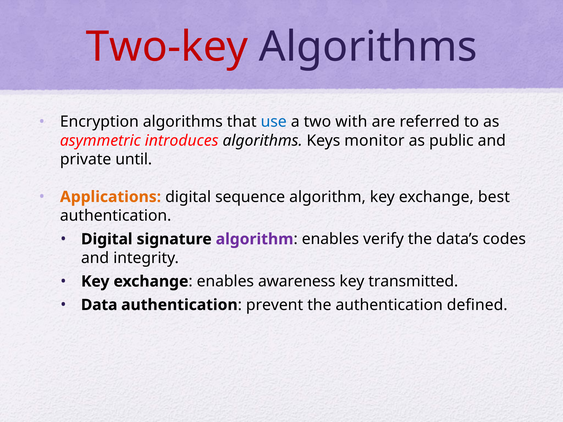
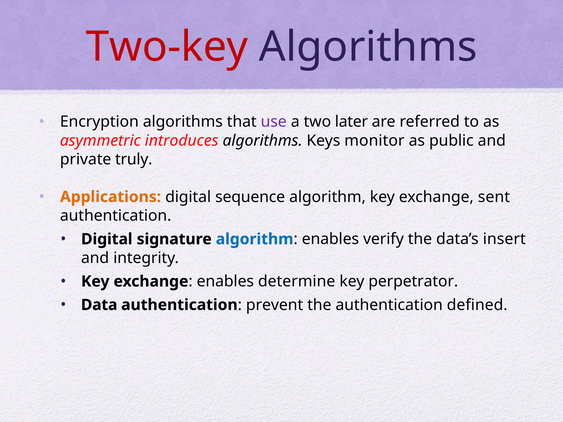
use colour: blue -> purple (274, 122)
with: with -> later (351, 122)
until: until -> truly (134, 159)
best: best -> sent (494, 197)
algorithm colour: purple -> blue (255, 239)
codes: codes -> insert (504, 239)
awareness: awareness -> determine (297, 282)
transmitted: transmitted -> perpetrator (413, 282)
